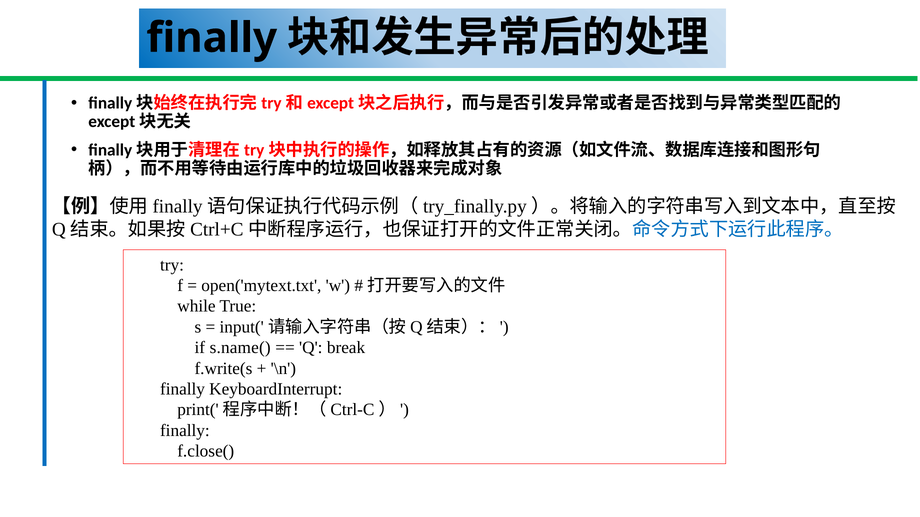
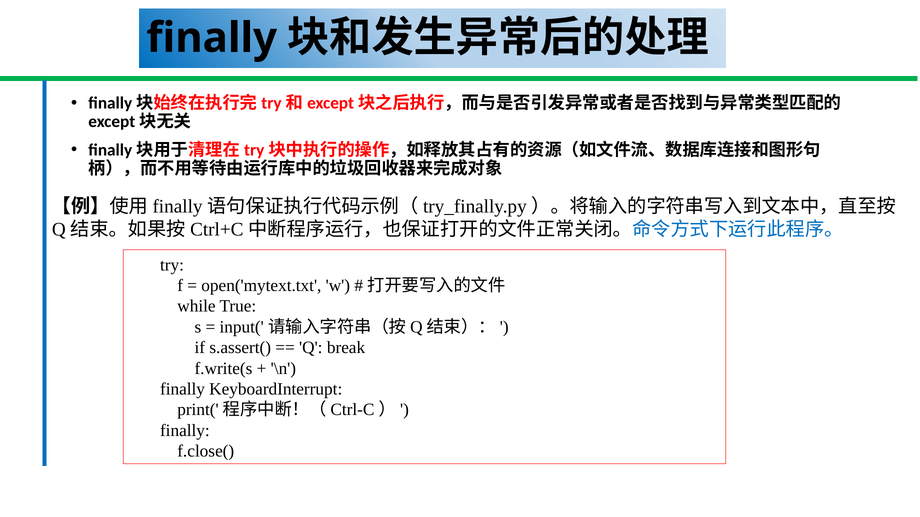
s.name(: s.name( -> s.assert( (240, 348)
